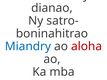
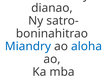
aloha colour: red -> blue (87, 46)
